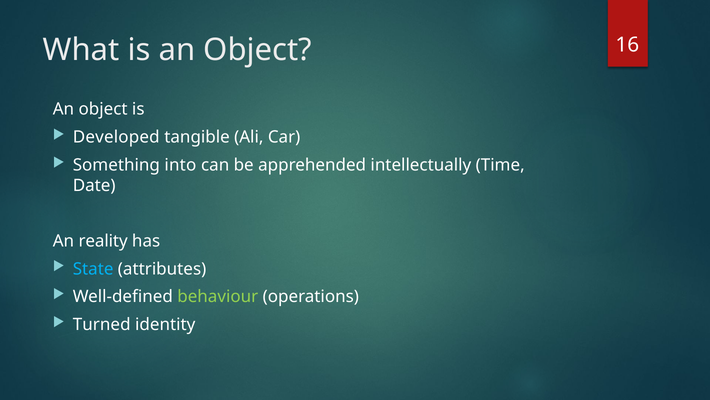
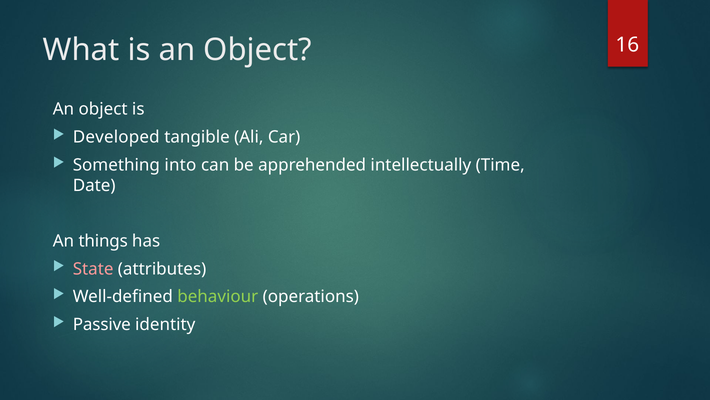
reality: reality -> things (103, 241)
State colour: light blue -> pink (93, 269)
Turned: Turned -> Passive (102, 324)
